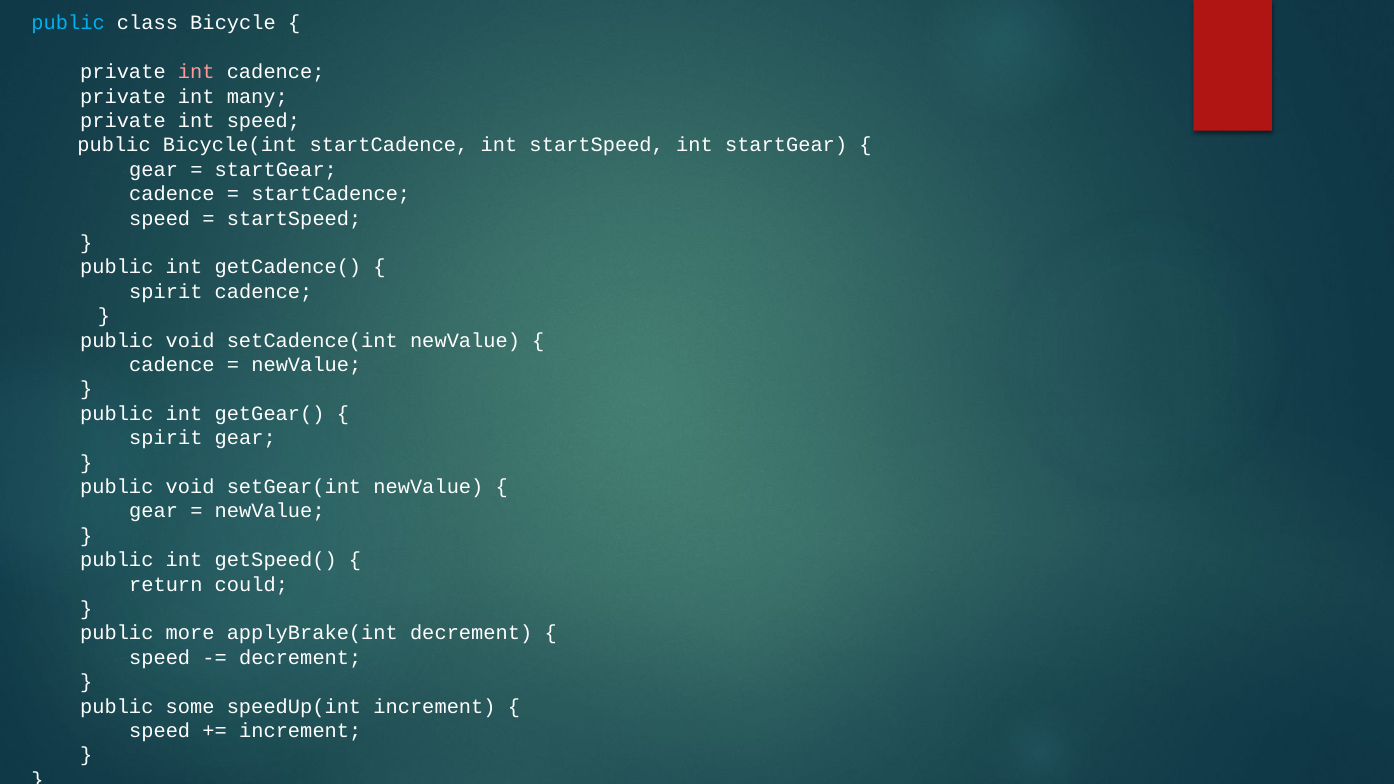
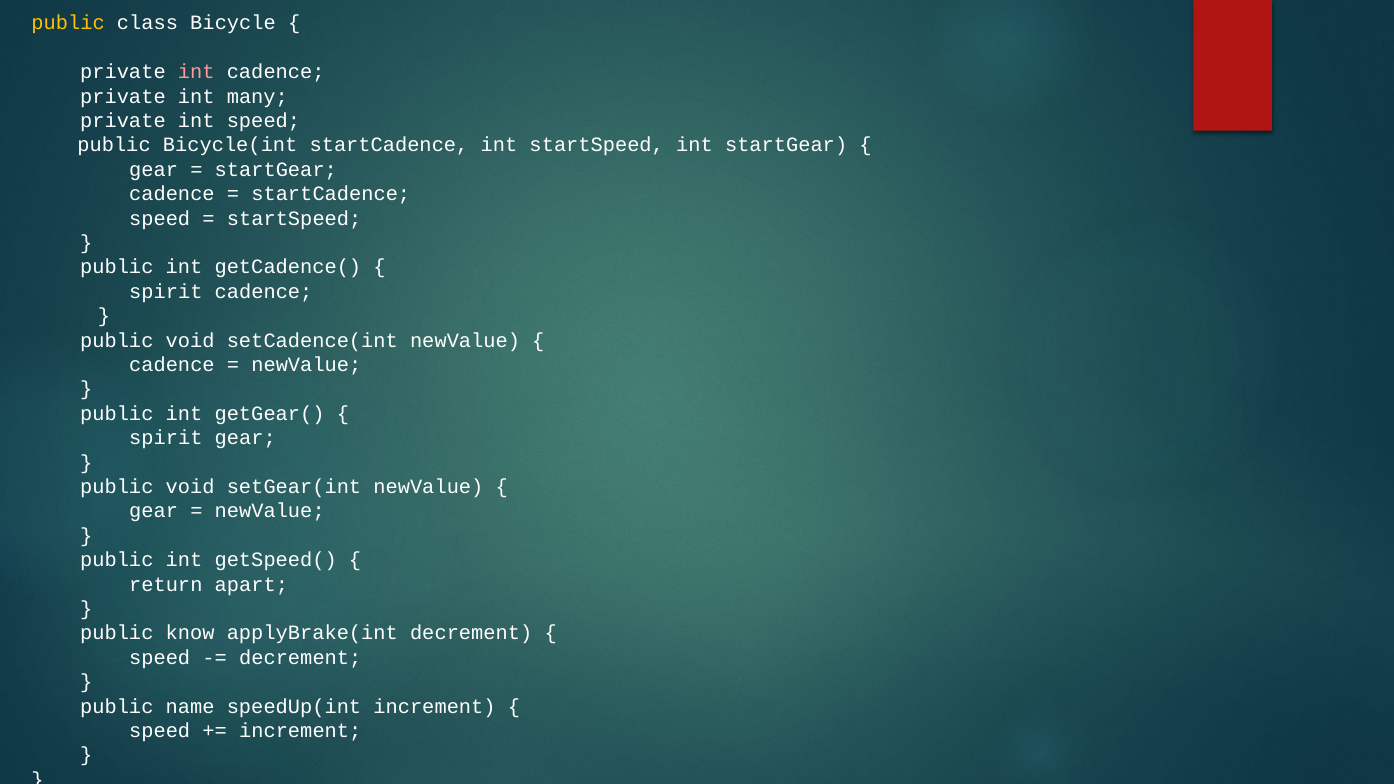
public colour: light blue -> yellow (68, 23)
could: could -> apart (251, 585)
more: more -> know (190, 633)
some: some -> name (190, 707)
